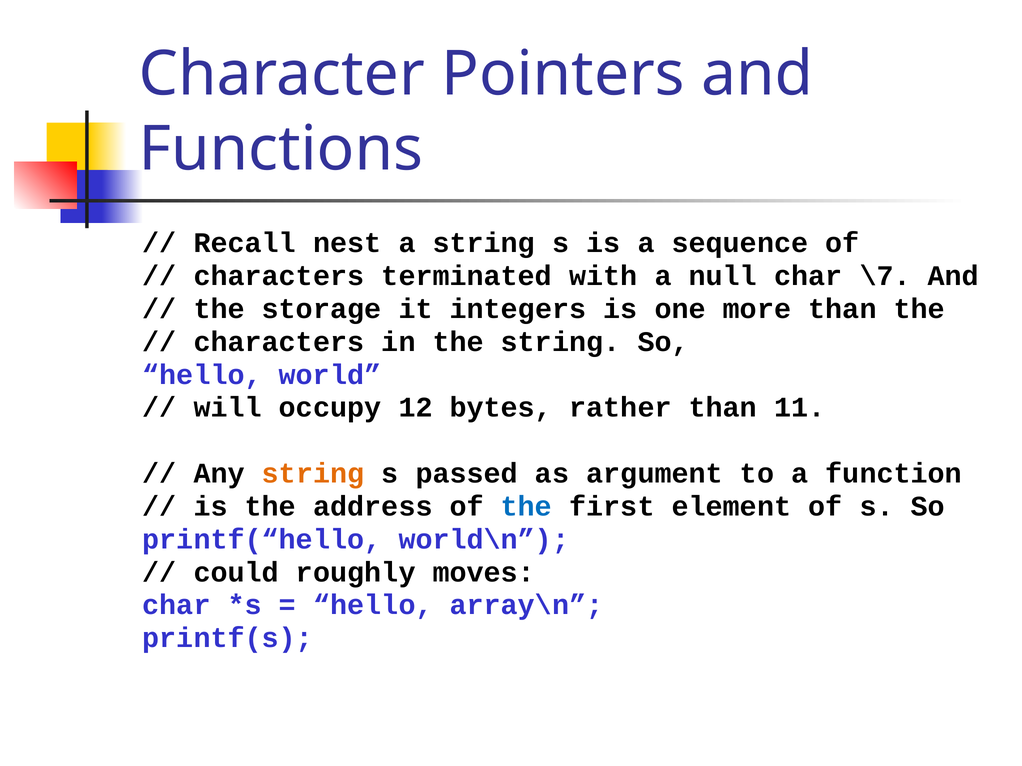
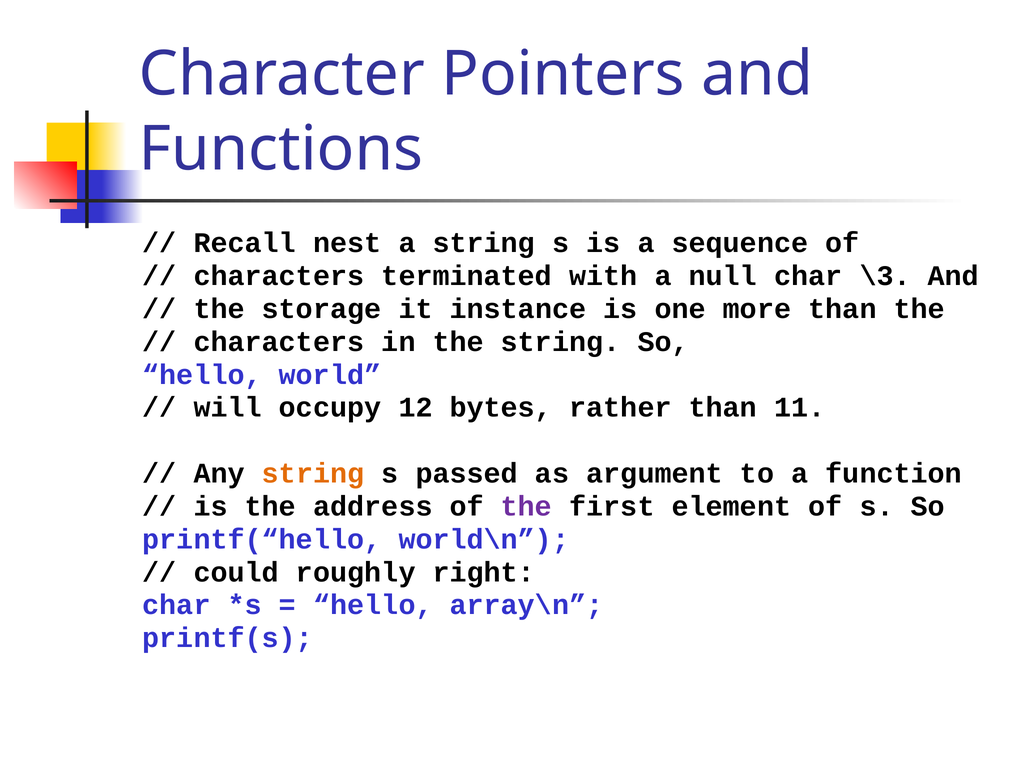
\7: \7 -> \3 (885, 276)
integers: integers -> instance (518, 309)
the colour: blue -> purple (526, 507)
moves: moves -> right (484, 573)
